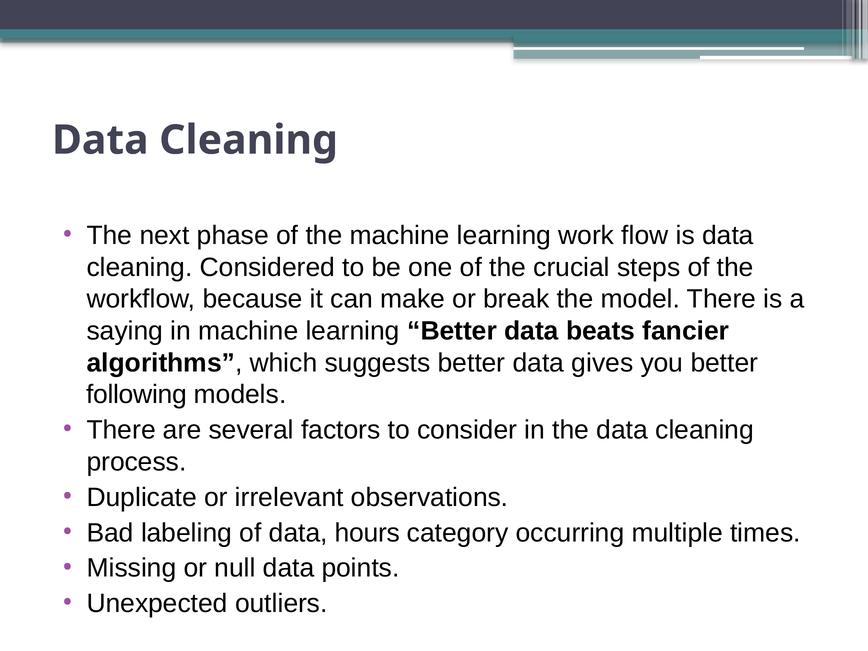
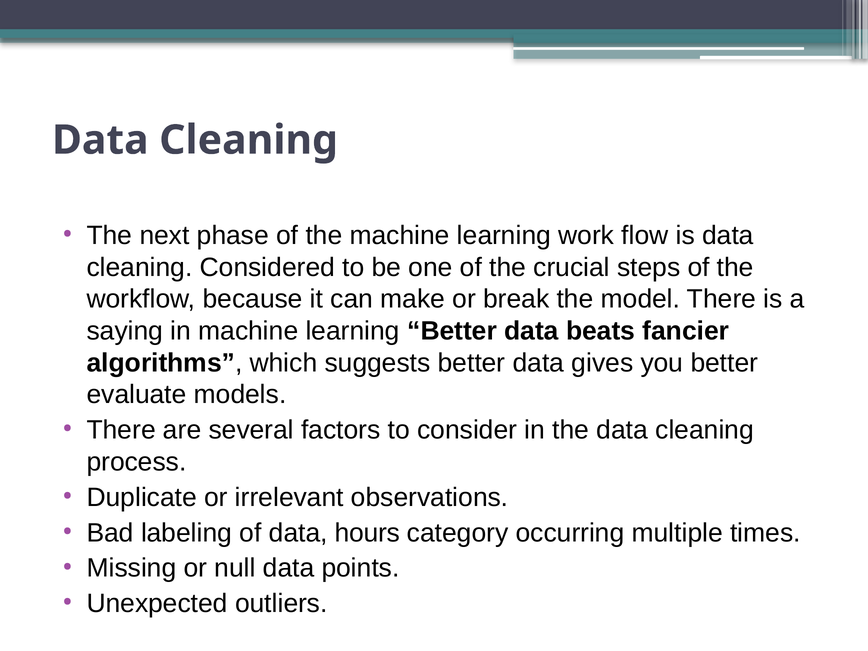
following: following -> evaluate (137, 395)
